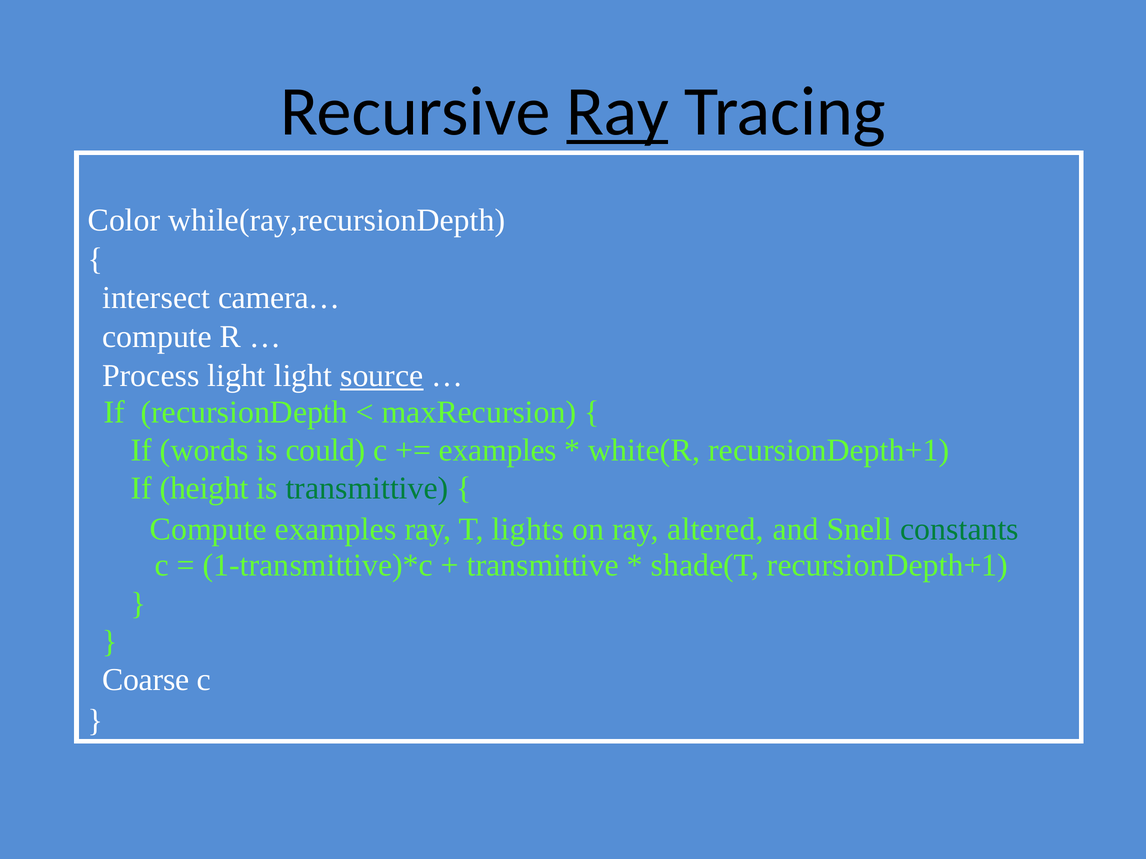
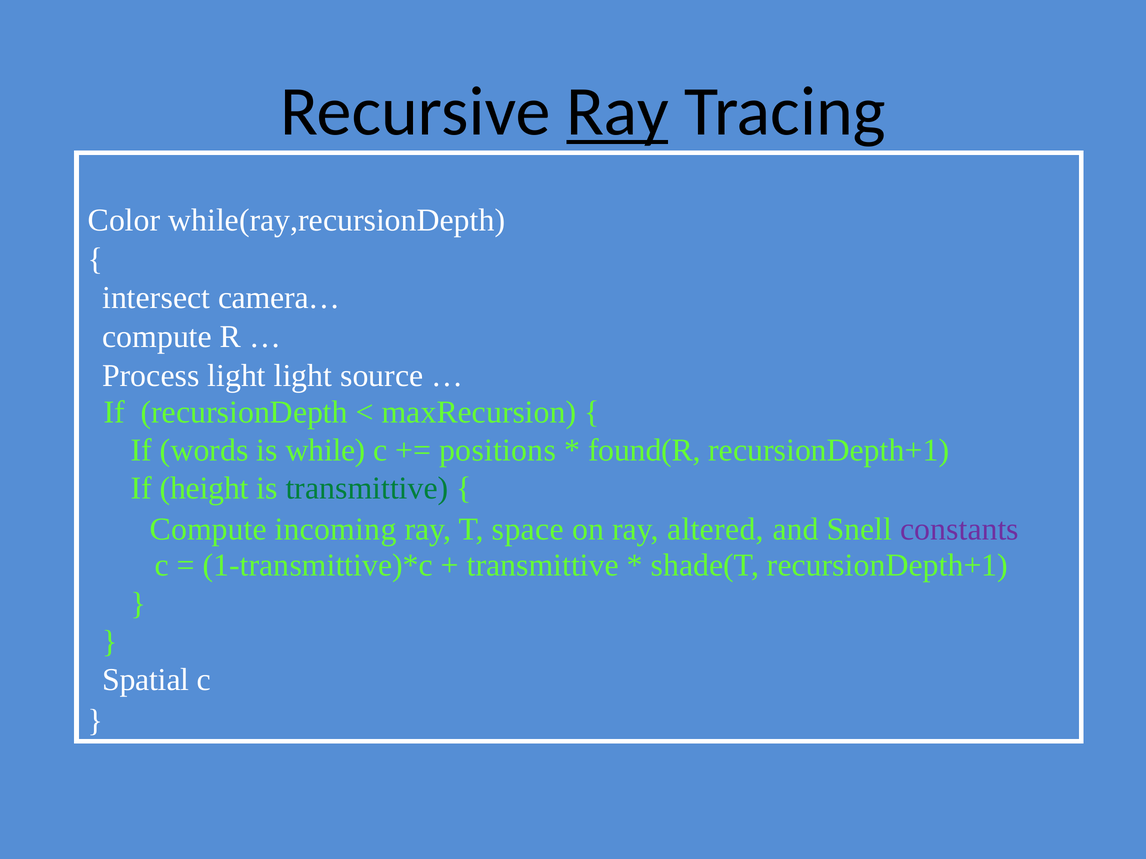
source underline: present -> none (382, 376)
could: could -> while (326, 450)
examples: examples -> positions (498, 450)
white(R: white(R -> found(R (644, 450)
Compute examples: examples -> incoming (336, 529)
lights: lights -> space (528, 529)
constants colour: green -> purple (960, 529)
Coarse: Coarse -> Spatial (146, 680)
